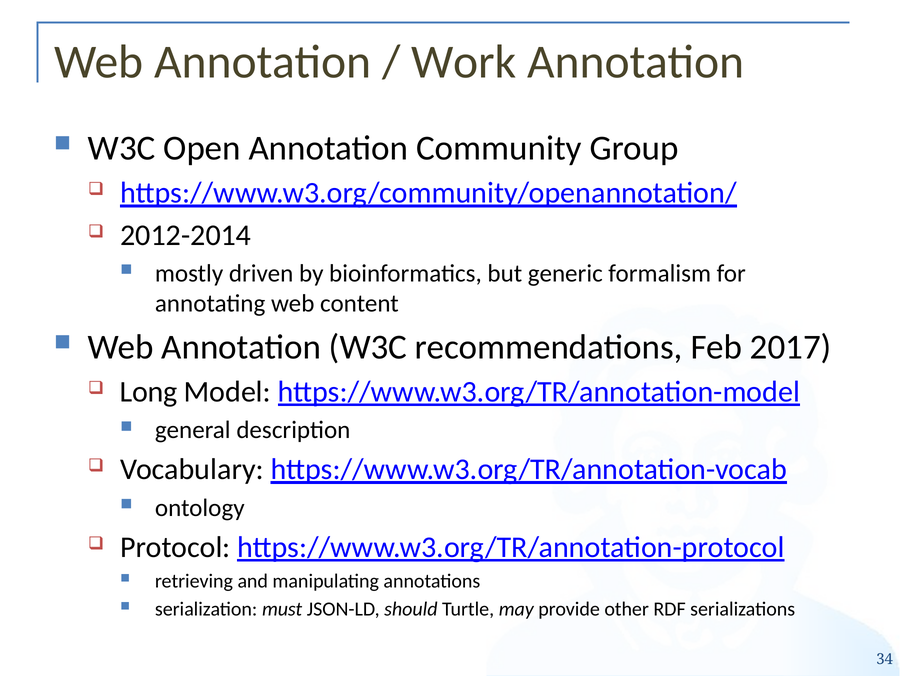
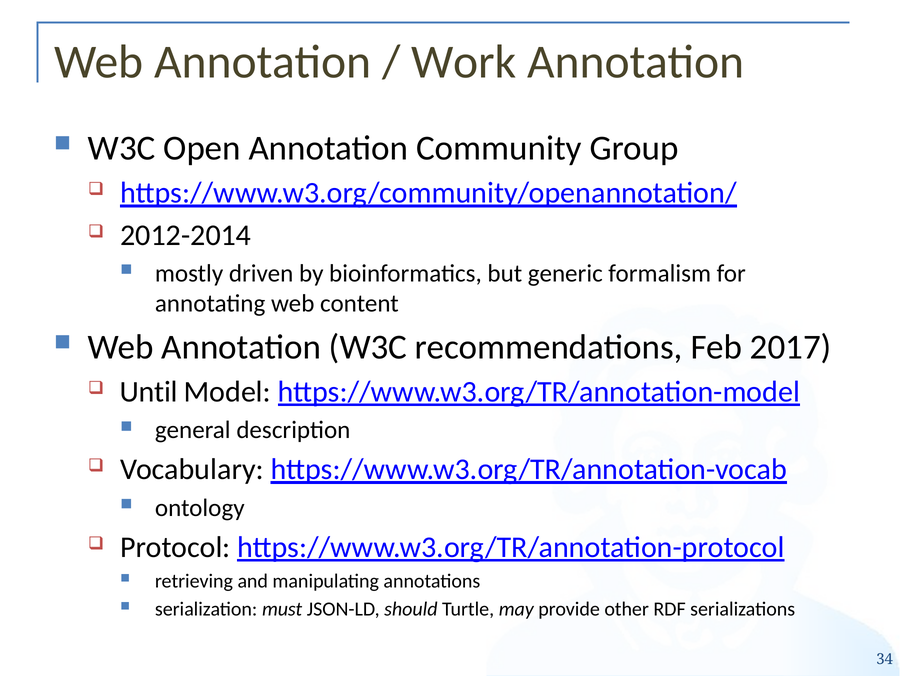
Long: Long -> Until (149, 392)
